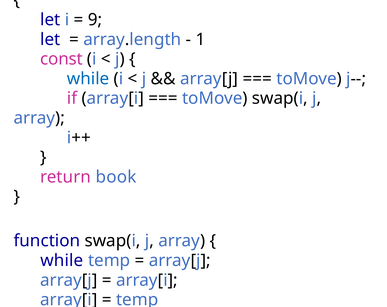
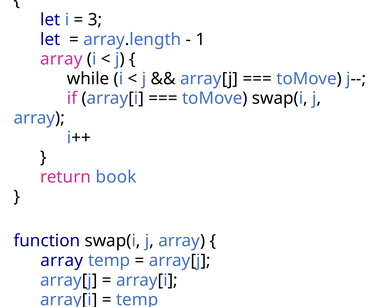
9: 9 -> 3 (95, 20)
const: const -> array (61, 59)
while colour: blue -> black (88, 79)
while: while -> array (62, 261)
